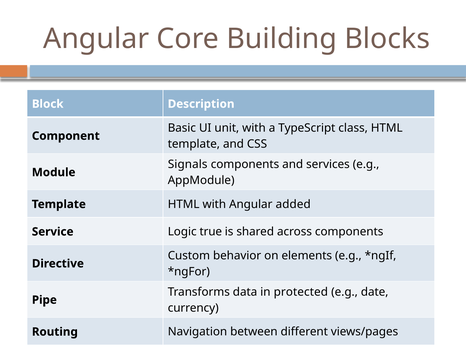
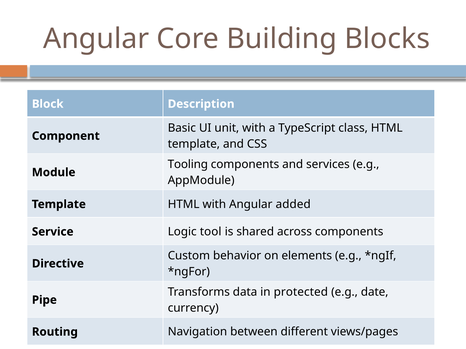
Signals: Signals -> Tooling (188, 165)
true: true -> tool (211, 232)
